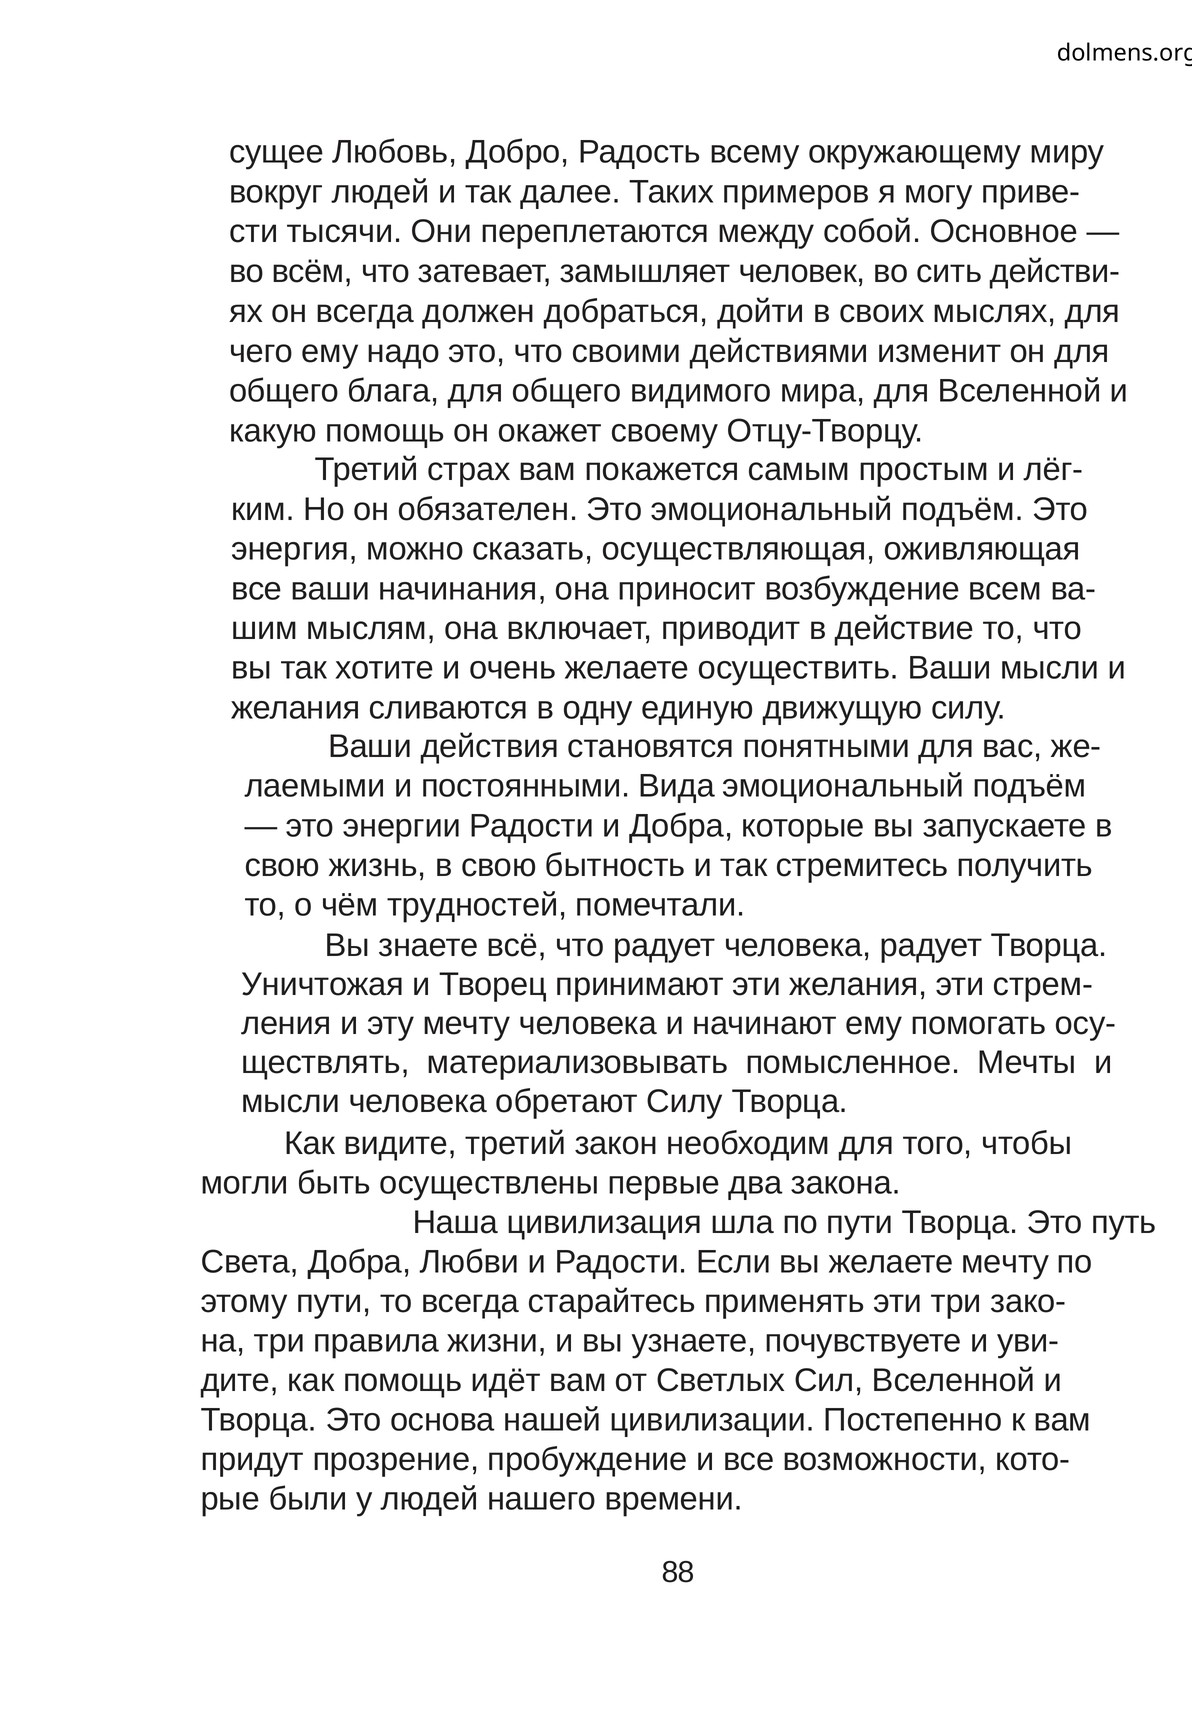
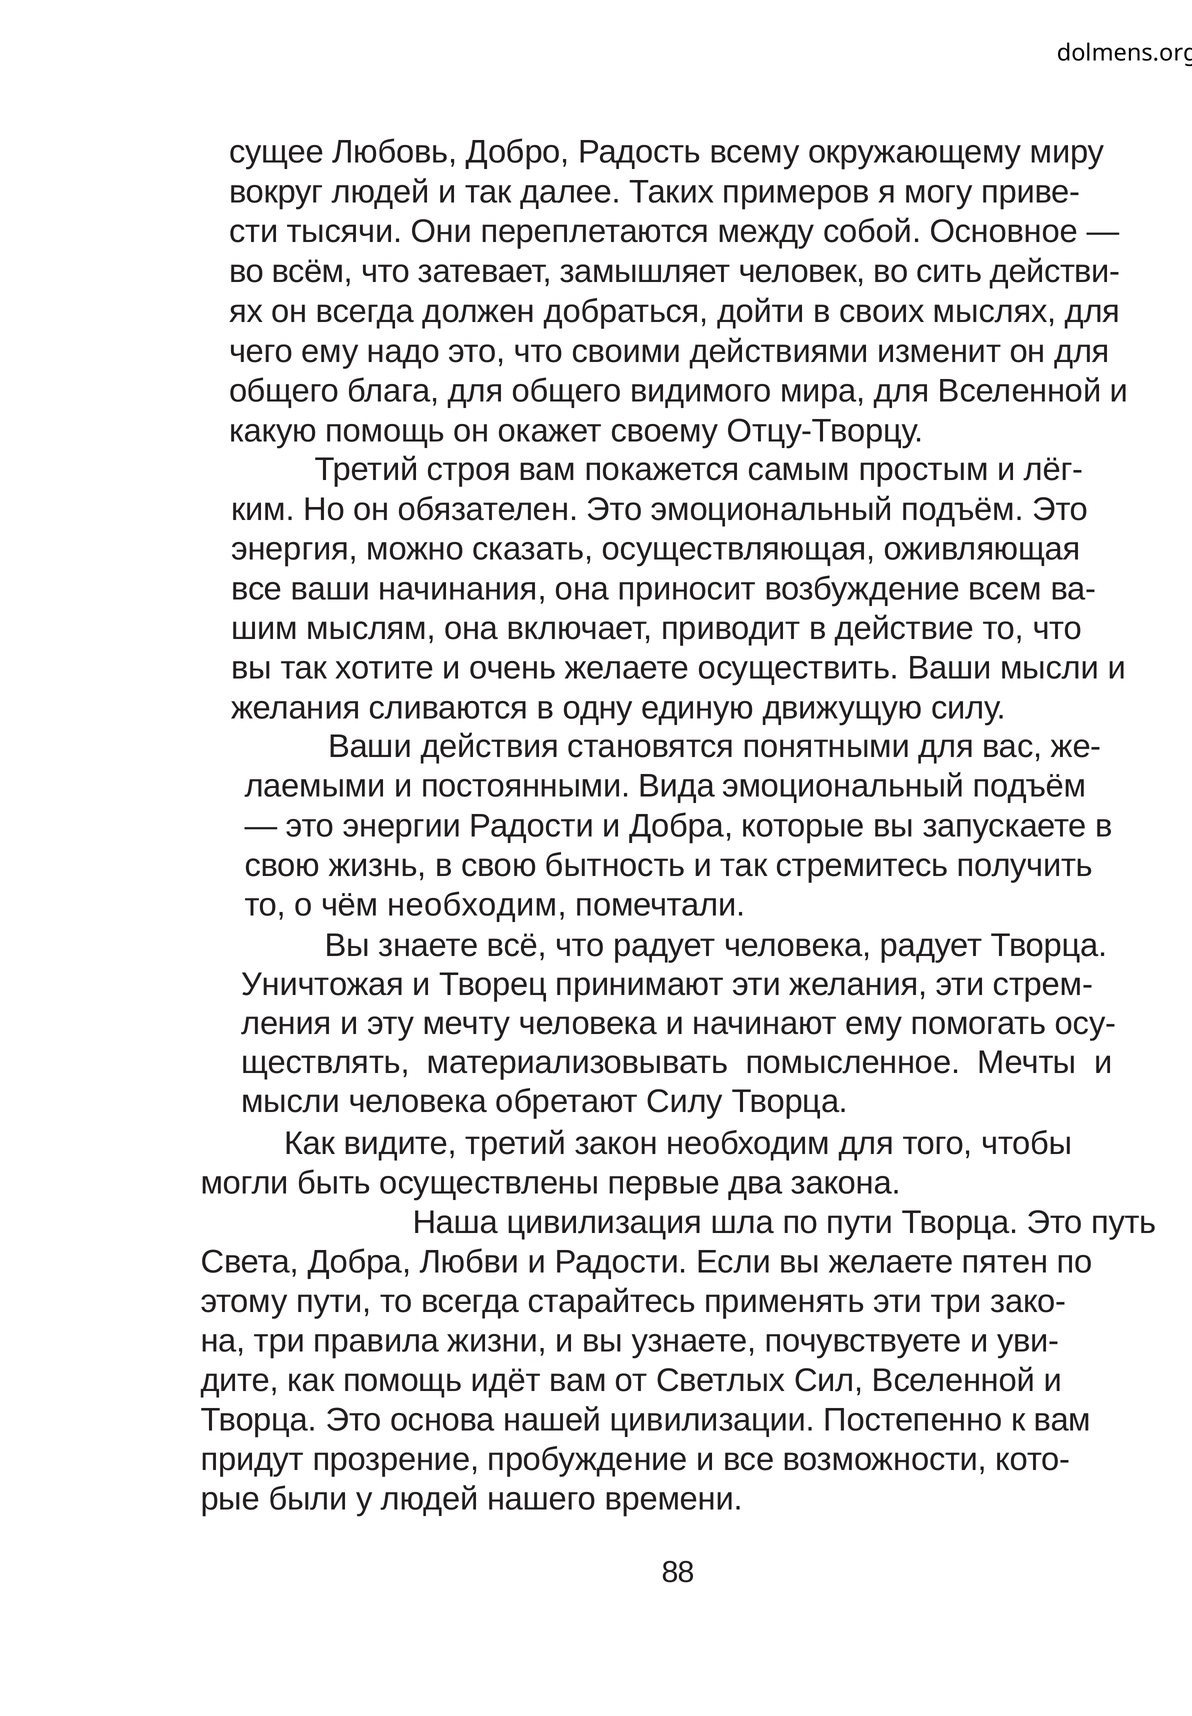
страх: страх -> строя (469, 470)
чём трудностей: трудностей -> необходим (477, 905)
желаете мечту: мечту -> пятен (1005, 1262)
